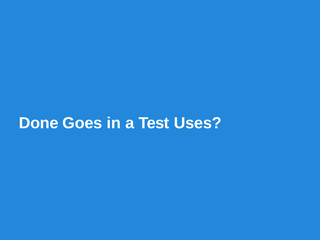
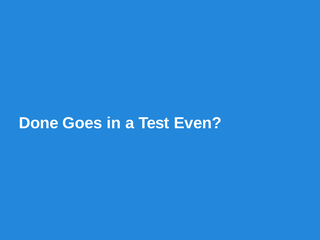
Uses: Uses -> Even (198, 123)
